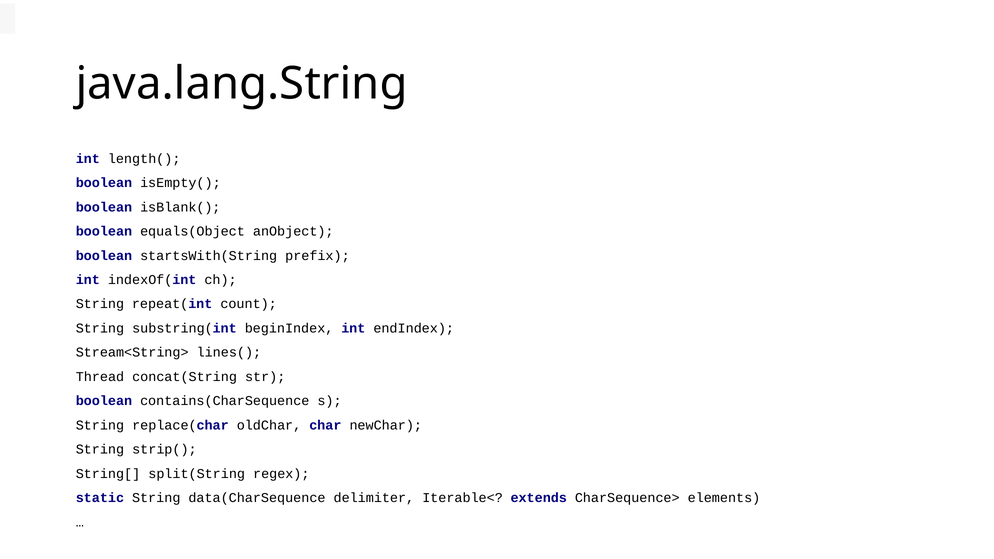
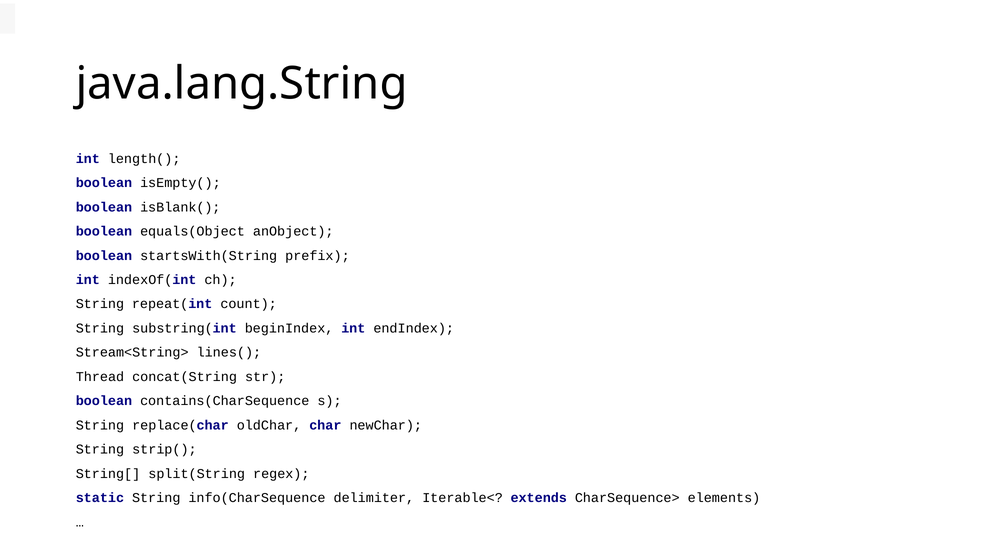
data(CharSequence: data(CharSequence -> info(CharSequence (257, 498)
